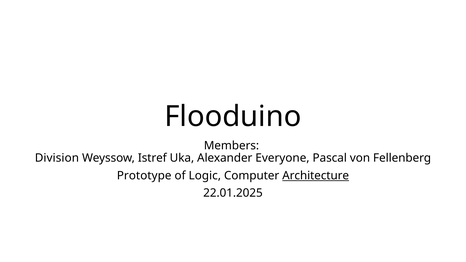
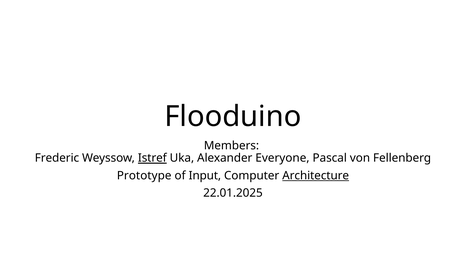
Division: Division -> Frederic (57, 158)
Istref underline: none -> present (152, 158)
Logic: Logic -> Input (205, 176)
